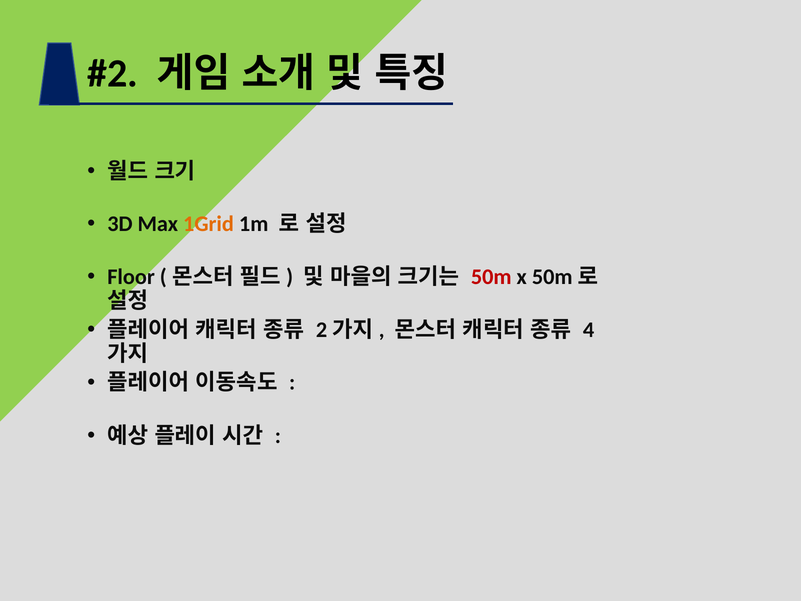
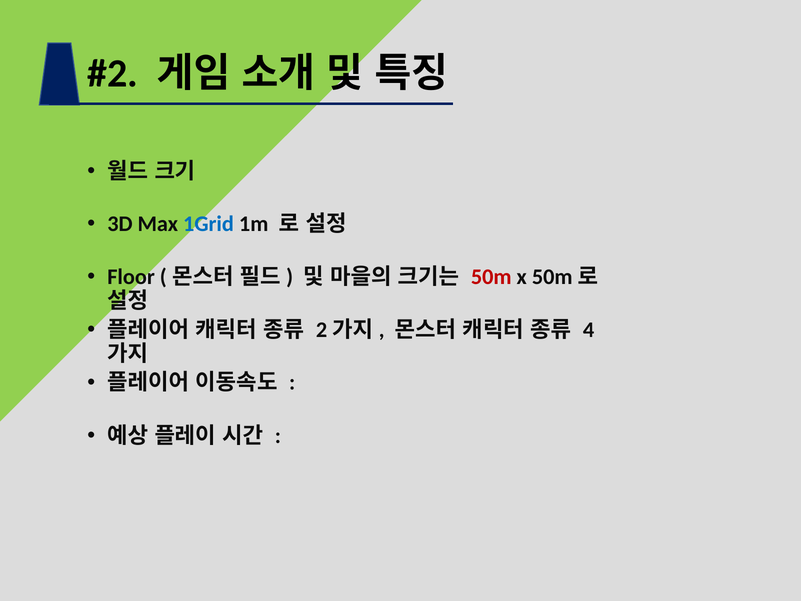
1Grid colour: orange -> blue (208, 224)
